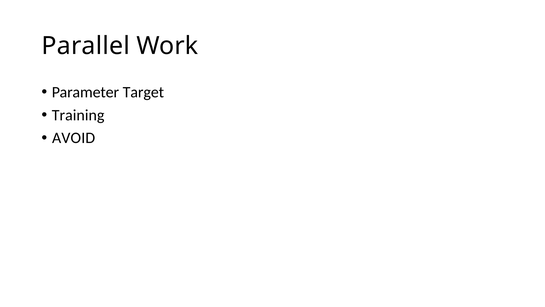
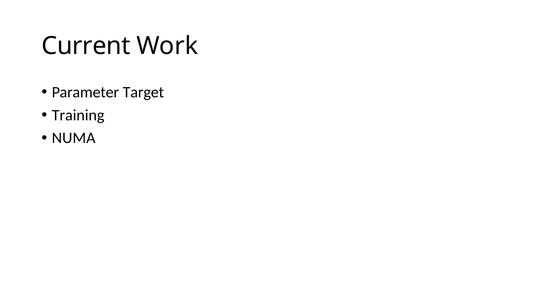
Parallel: Parallel -> Current (86, 46)
AVOID: AVOID -> NUMA (74, 138)
